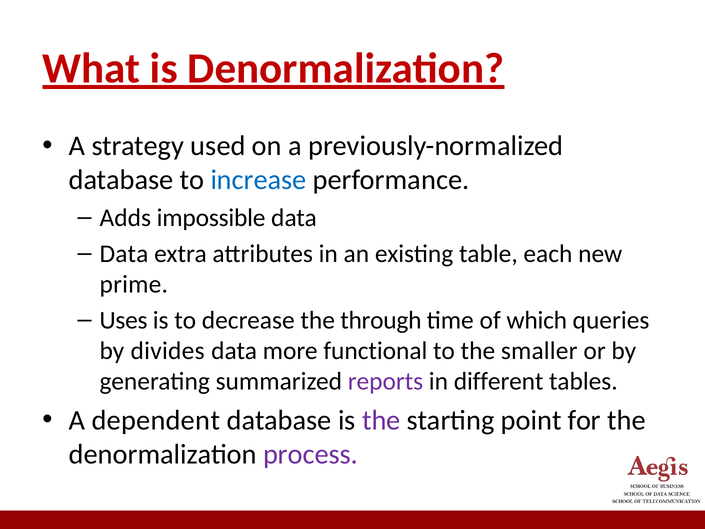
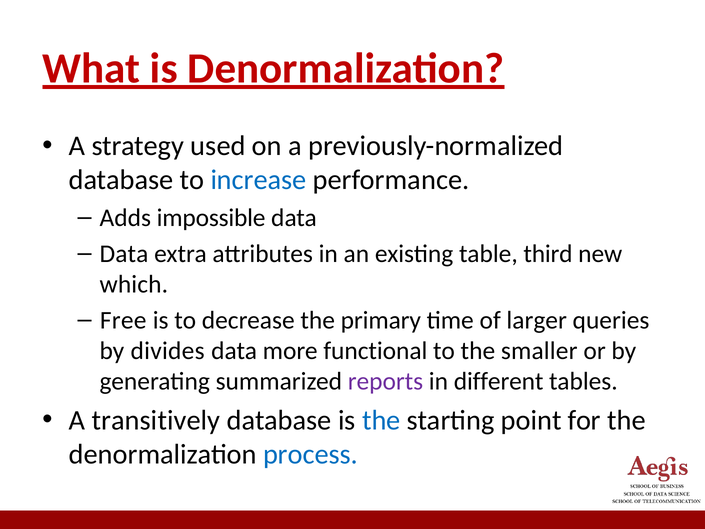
each: each -> third (548, 254)
prime: prime -> which (134, 284)
Uses: Uses -> Free (123, 320)
through: through -> primary (381, 320)
which: which -> larger (537, 320)
dependent: dependent -> transitively (156, 420)
the colour: purple -> blue (381, 420)
process colour: purple -> blue (311, 454)
